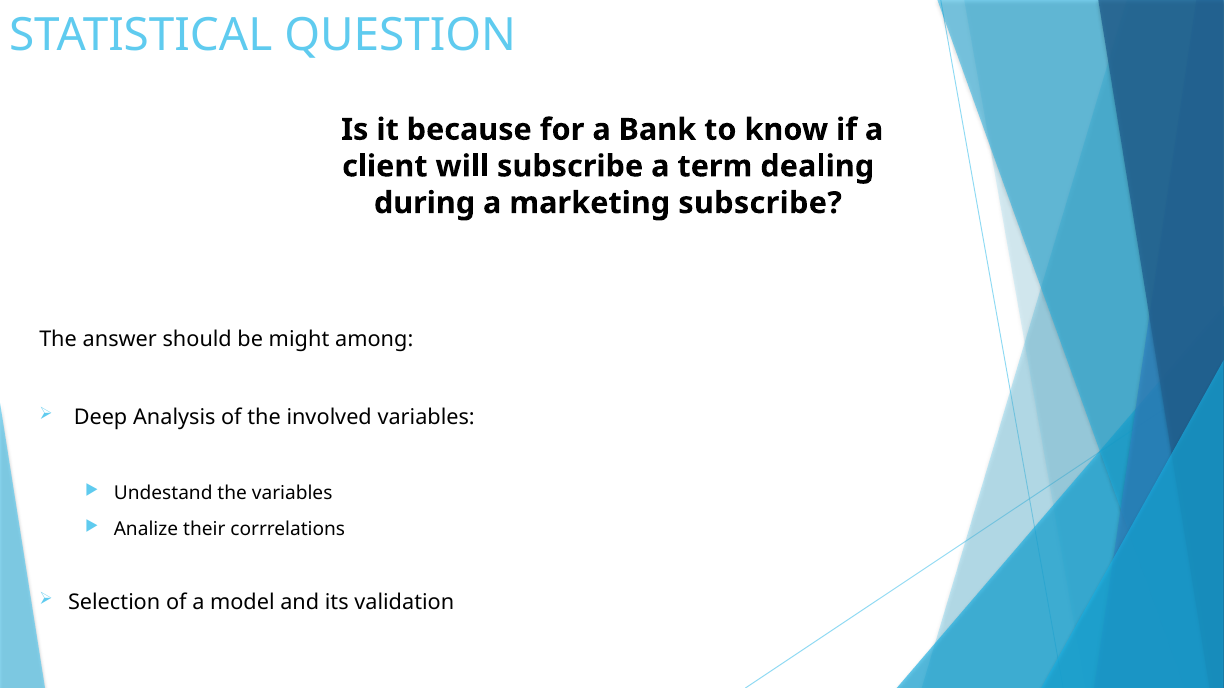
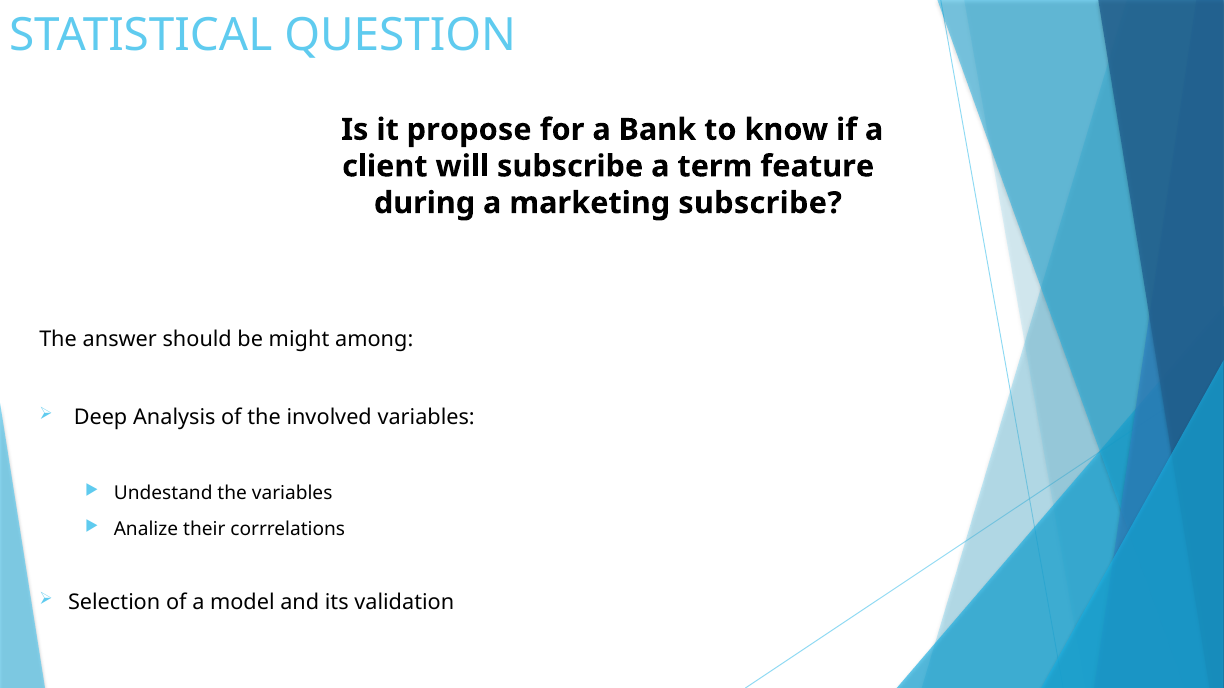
because: because -> propose (469, 130)
dealing: dealing -> feature (817, 166)
